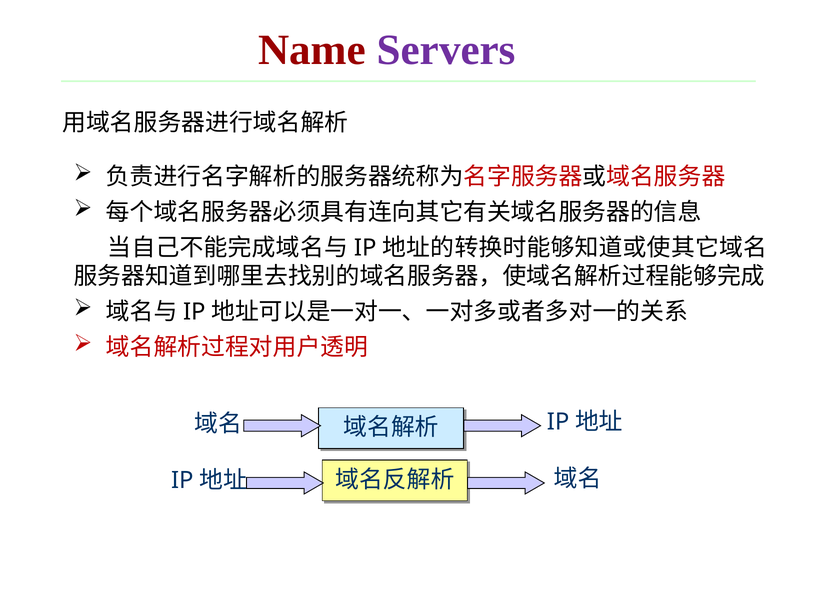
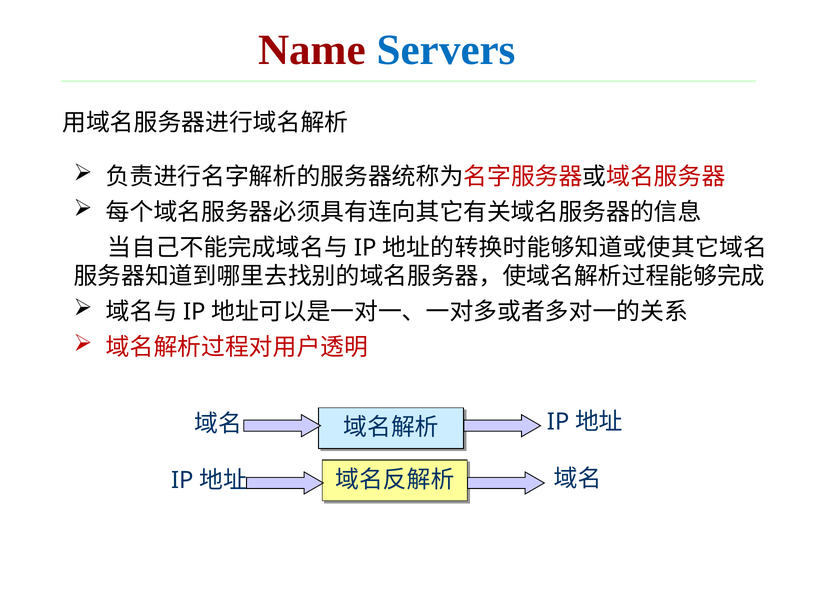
Servers colour: purple -> blue (446, 50)
